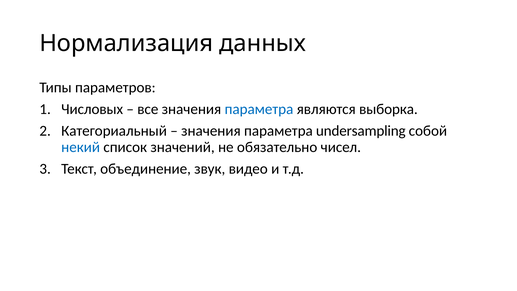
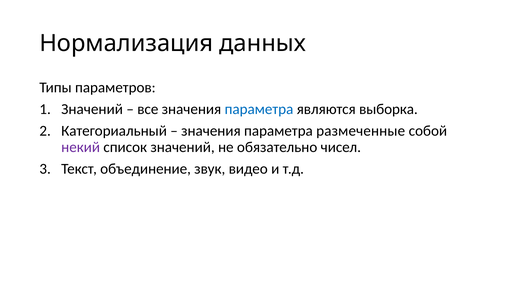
Числовых: Числовых -> Значений (92, 109)
undersampling: undersampling -> размеченные (361, 131)
некий colour: blue -> purple (81, 147)
